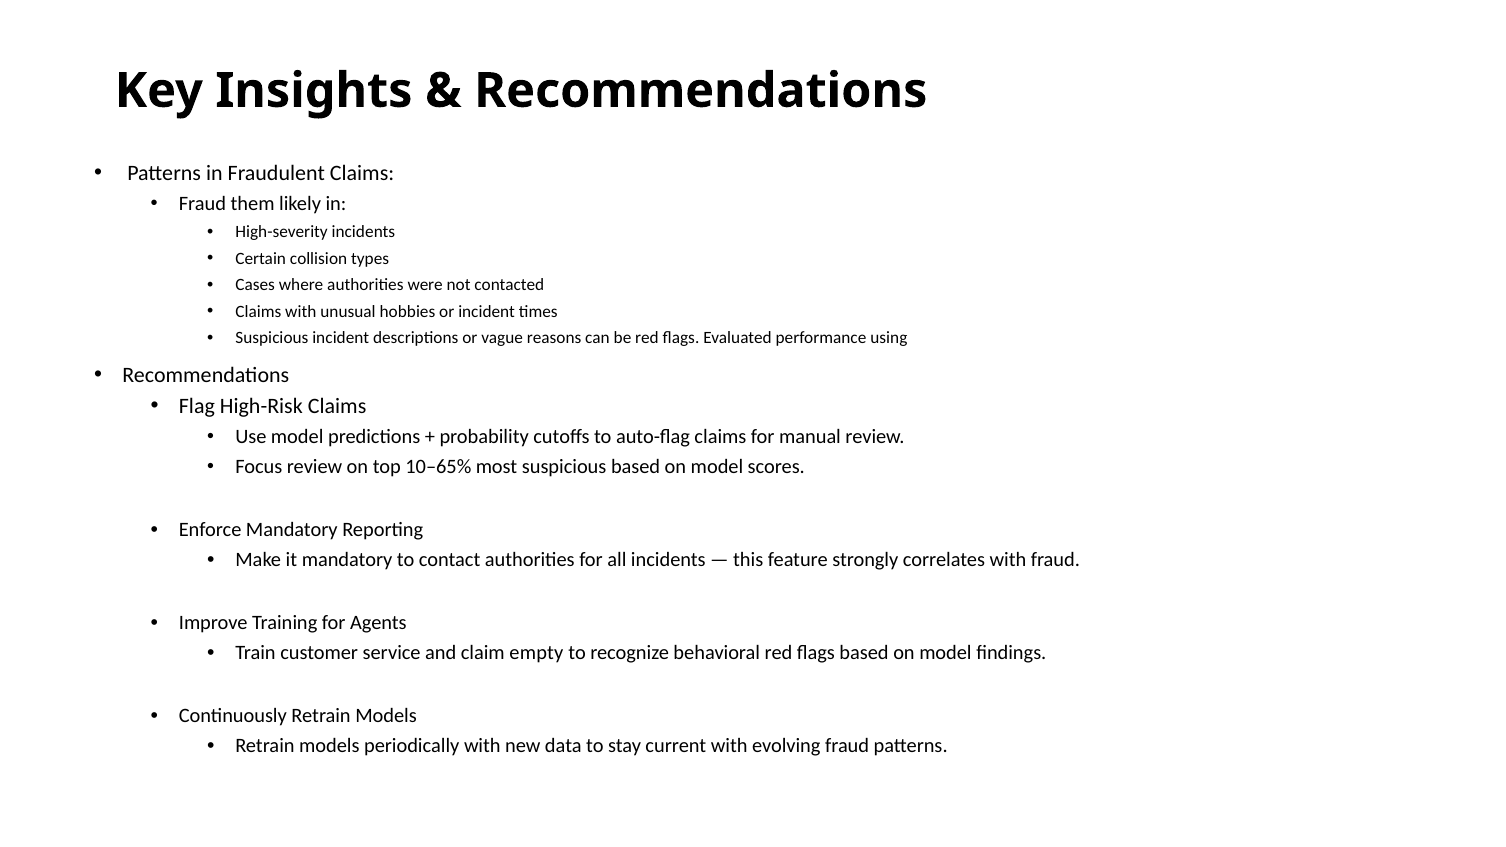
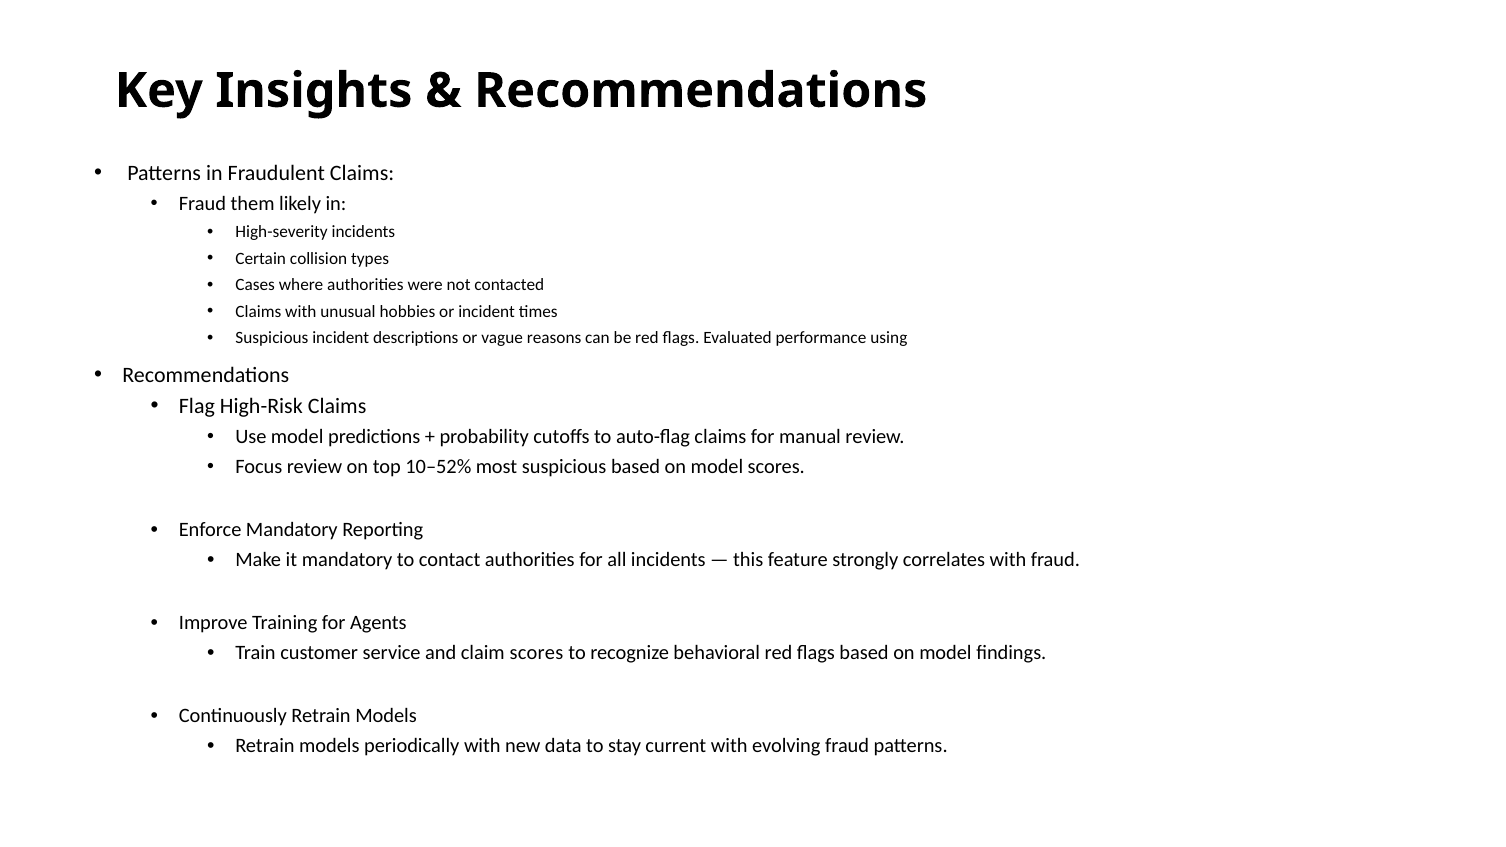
10–65%: 10–65% -> 10–52% (438, 467)
claim empty: empty -> scores (536, 653)
